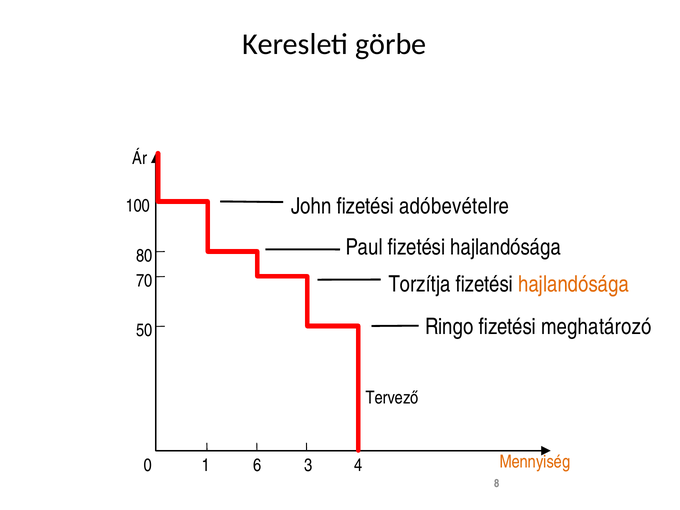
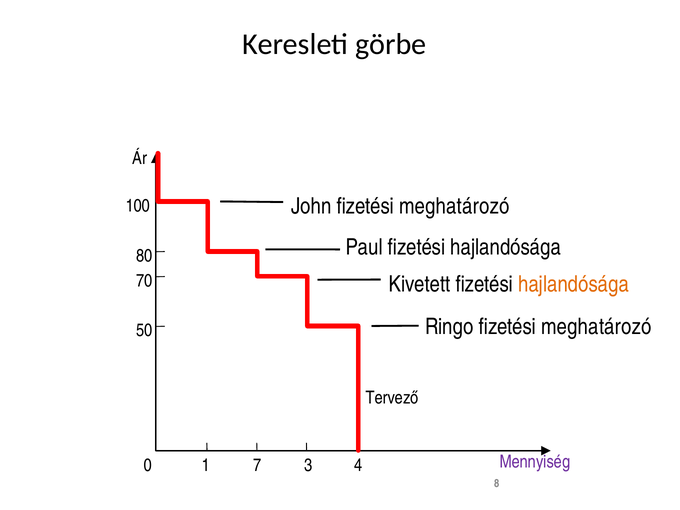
adóbevételre: adóbevételre -> meghatározó (454, 206)
Torzítja: Torzítja -> Kivetett (420, 284)
6: 6 -> 7 (257, 465)
Mennyiség colour: orange -> purple (535, 462)
